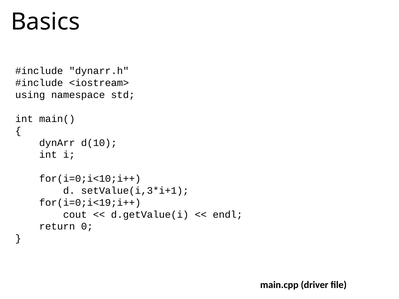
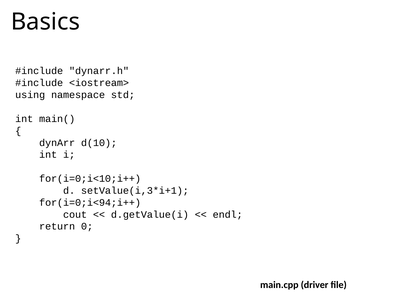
for(i=0;i<19;i++: for(i=0;i<19;i++ -> for(i=0;i<94;i++ (90, 203)
